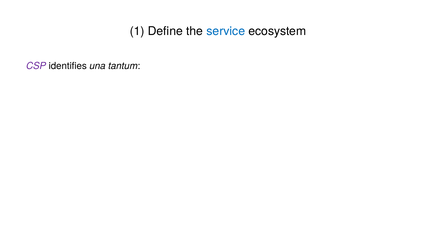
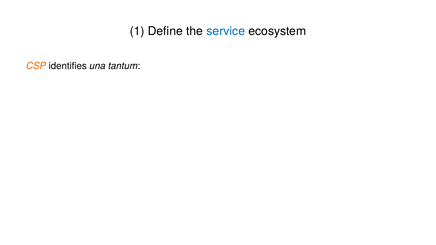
CSP colour: purple -> orange (36, 66)
